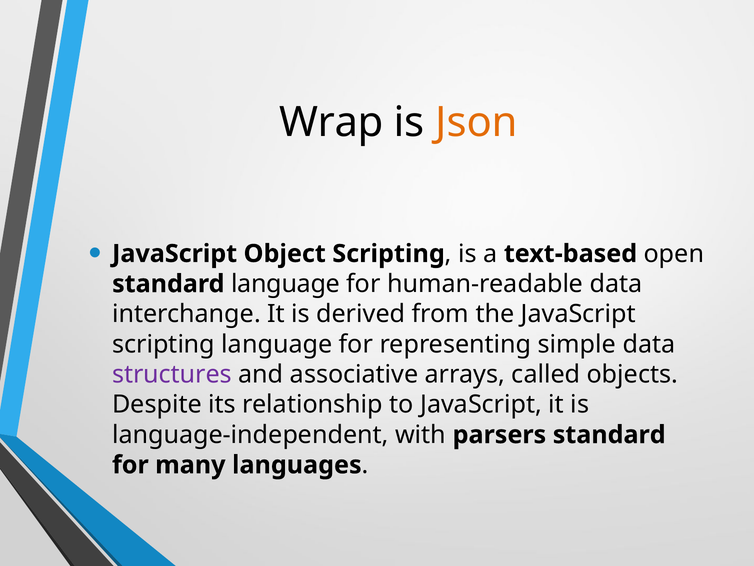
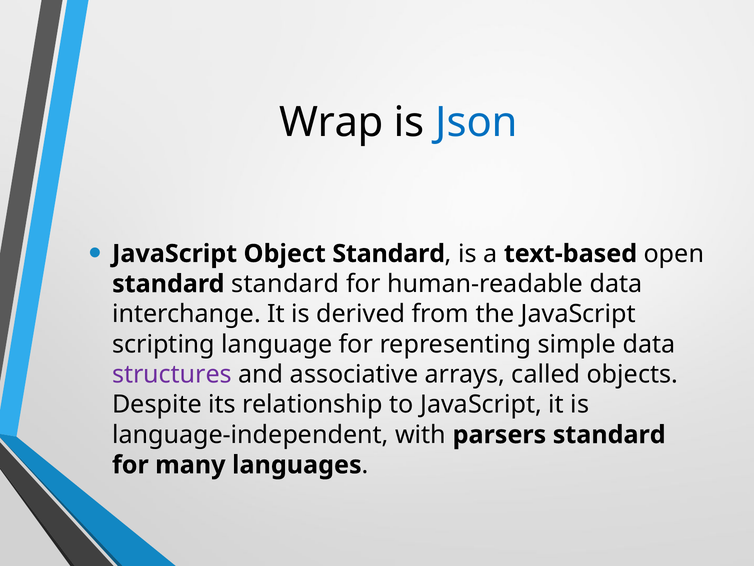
Json colour: orange -> blue (477, 122)
Object Scripting: Scripting -> Standard (389, 253)
standard language: language -> standard (285, 284)
